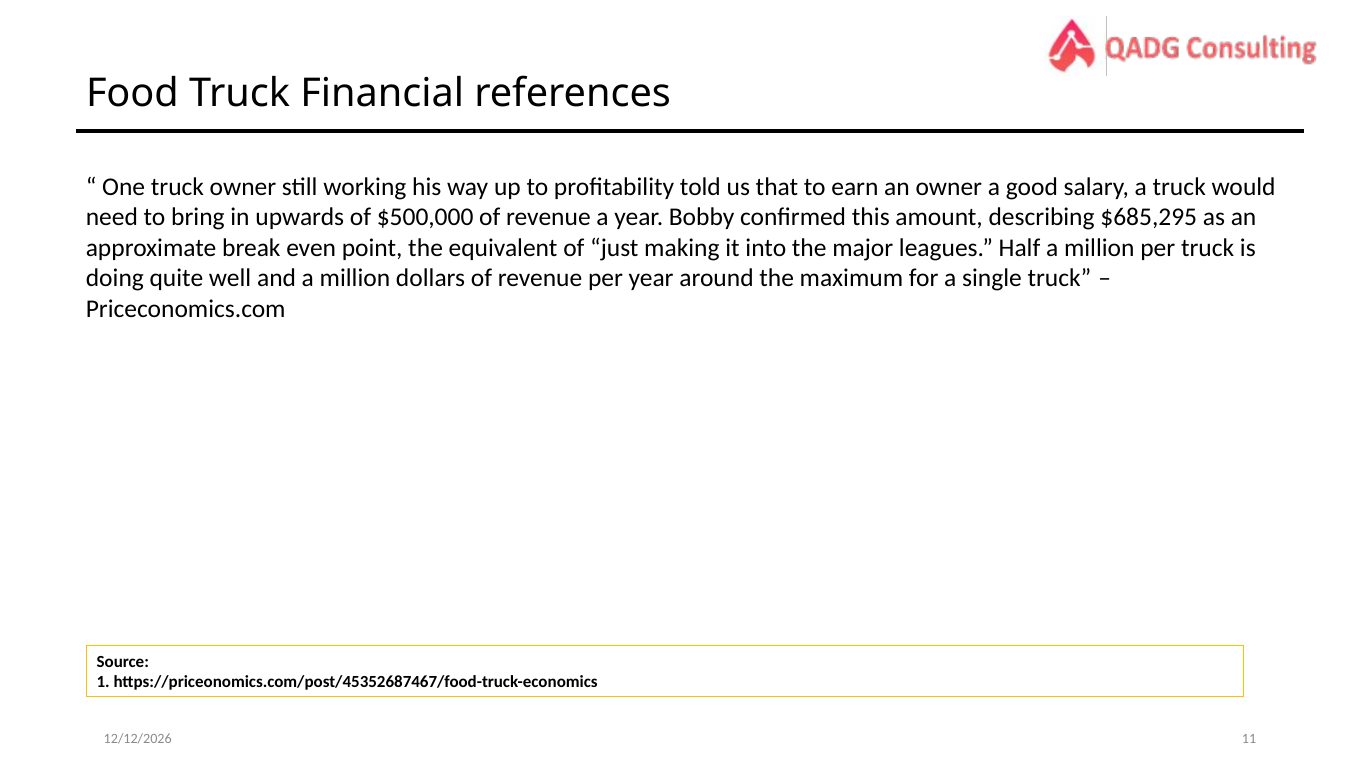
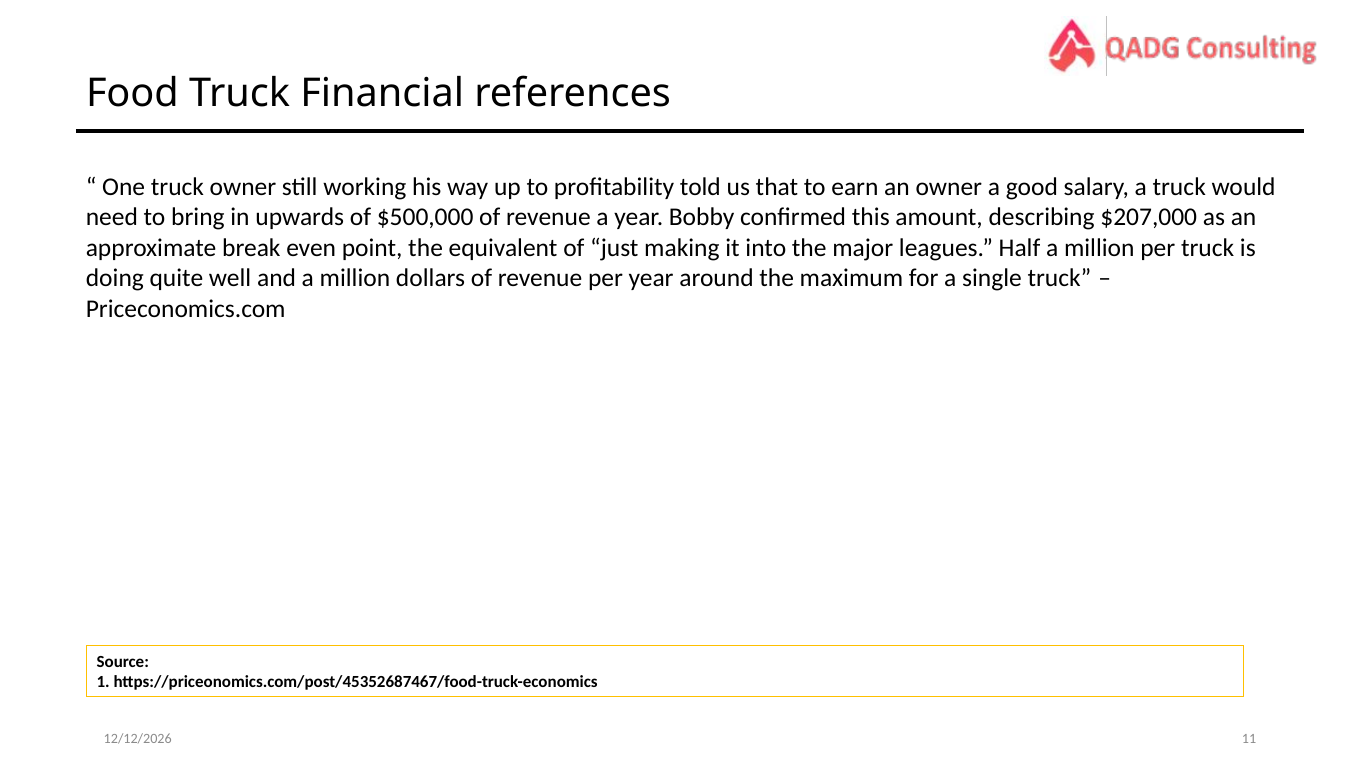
$685,295: $685,295 -> $207,000 (1149, 217)
